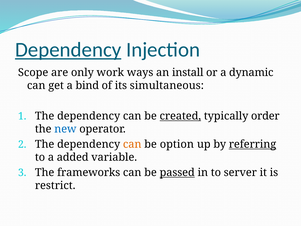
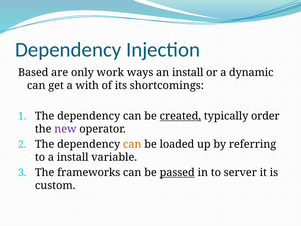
Dependency underline: present -> none (68, 50)
Scope: Scope -> Based (33, 72)
bind: bind -> with (87, 86)
simultaneous: simultaneous -> shortcomings (167, 86)
new colour: blue -> purple (65, 129)
option: option -> loaded (177, 144)
referring underline: present -> none (253, 144)
a added: added -> install (73, 157)
restrict: restrict -> custom (55, 185)
